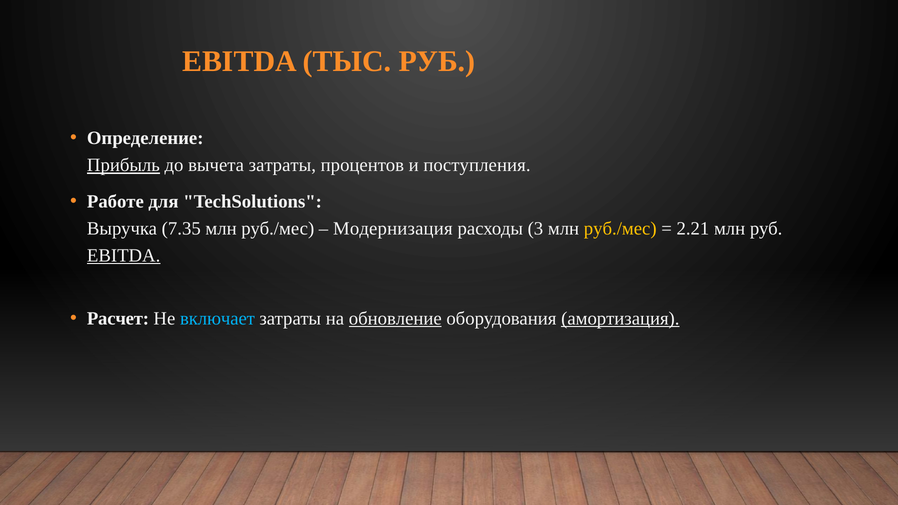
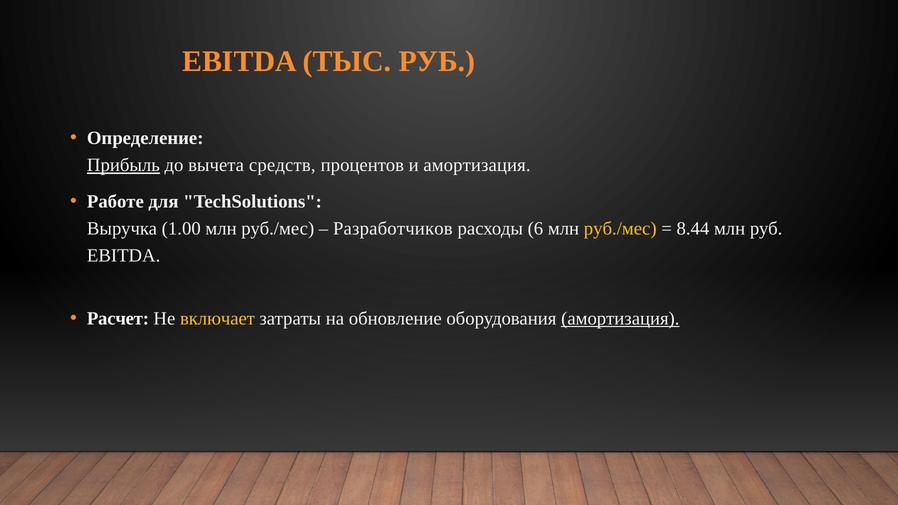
вычета затраты: затраты -> средств (282, 165)
и поступления: поступления -> амортизация (477, 165)
7.35: 7.35 -> 1.00 (181, 228)
Модернизация: Модернизация -> Разработчиков (393, 228)
3: 3 -> 6 (535, 228)
2.21: 2.21 -> 8.44 (693, 228)
EBITDA underline: present -> none (124, 255)
включает colour: light blue -> yellow (217, 319)
обновление underline: present -> none (395, 319)
